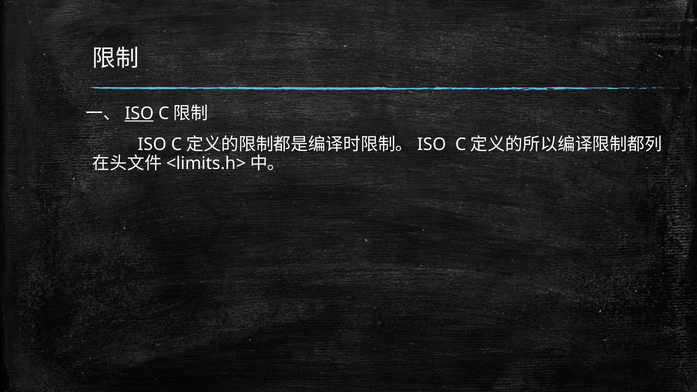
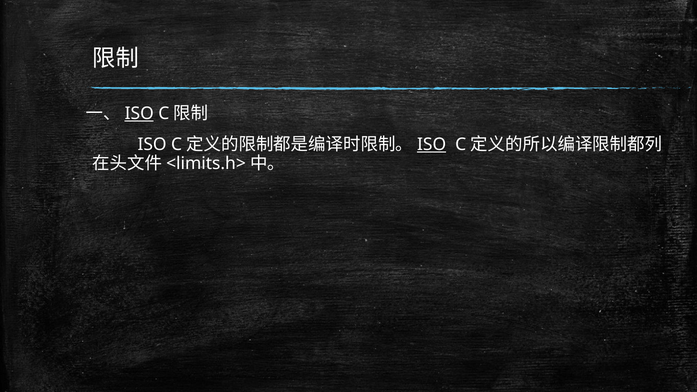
ISO underline: none -> present (432, 145)
